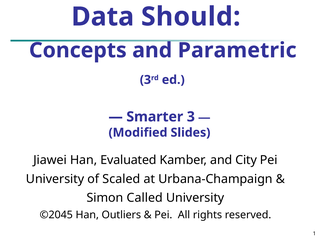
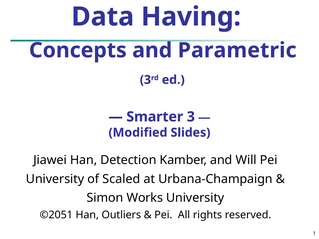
Should: Should -> Having (191, 17)
Evaluated: Evaluated -> Detection (128, 160)
City: City -> Will (246, 160)
Called: Called -> Works (145, 198)
©2045: ©2045 -> ©2051 (56, 215)
